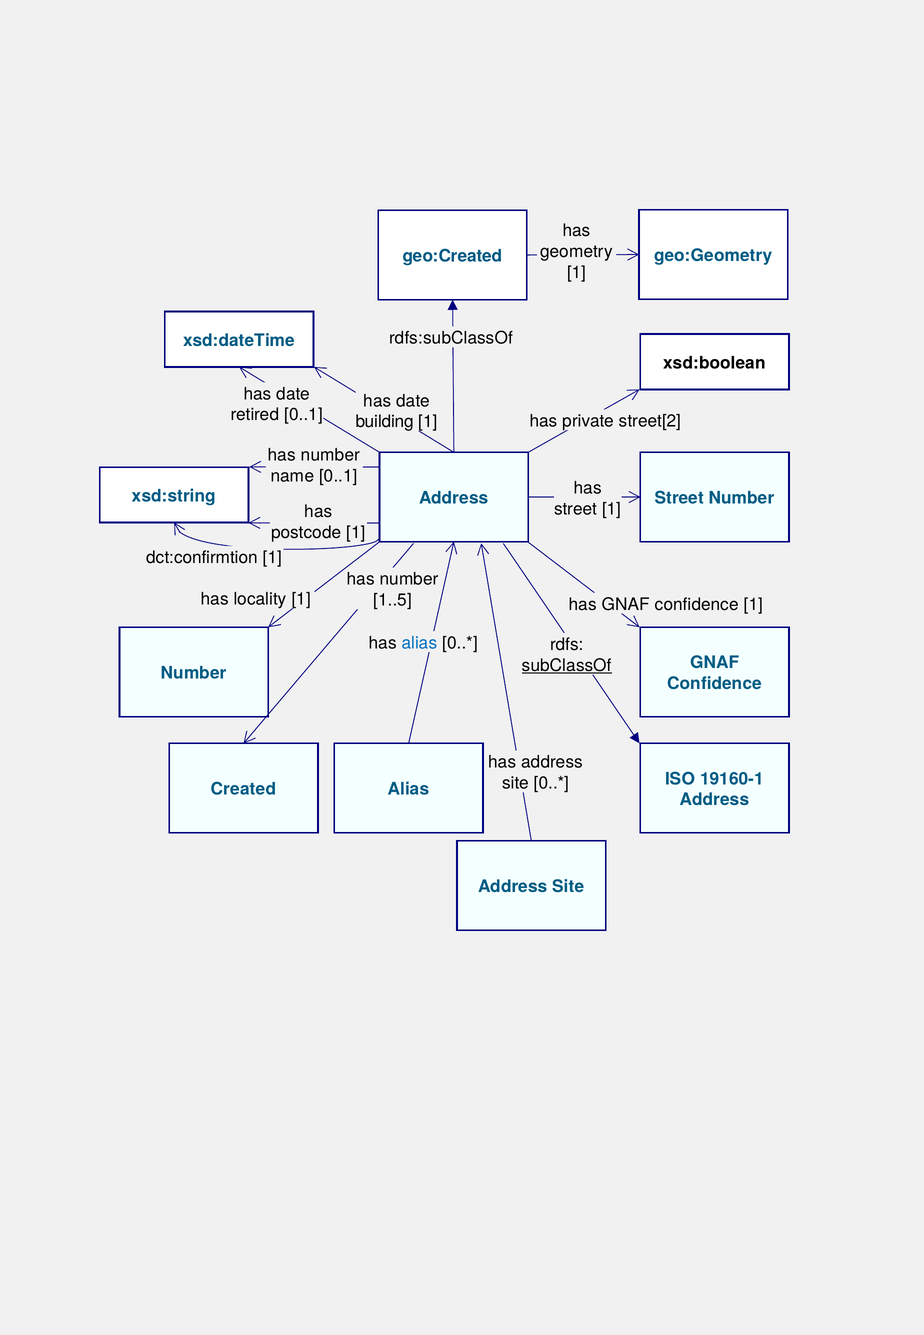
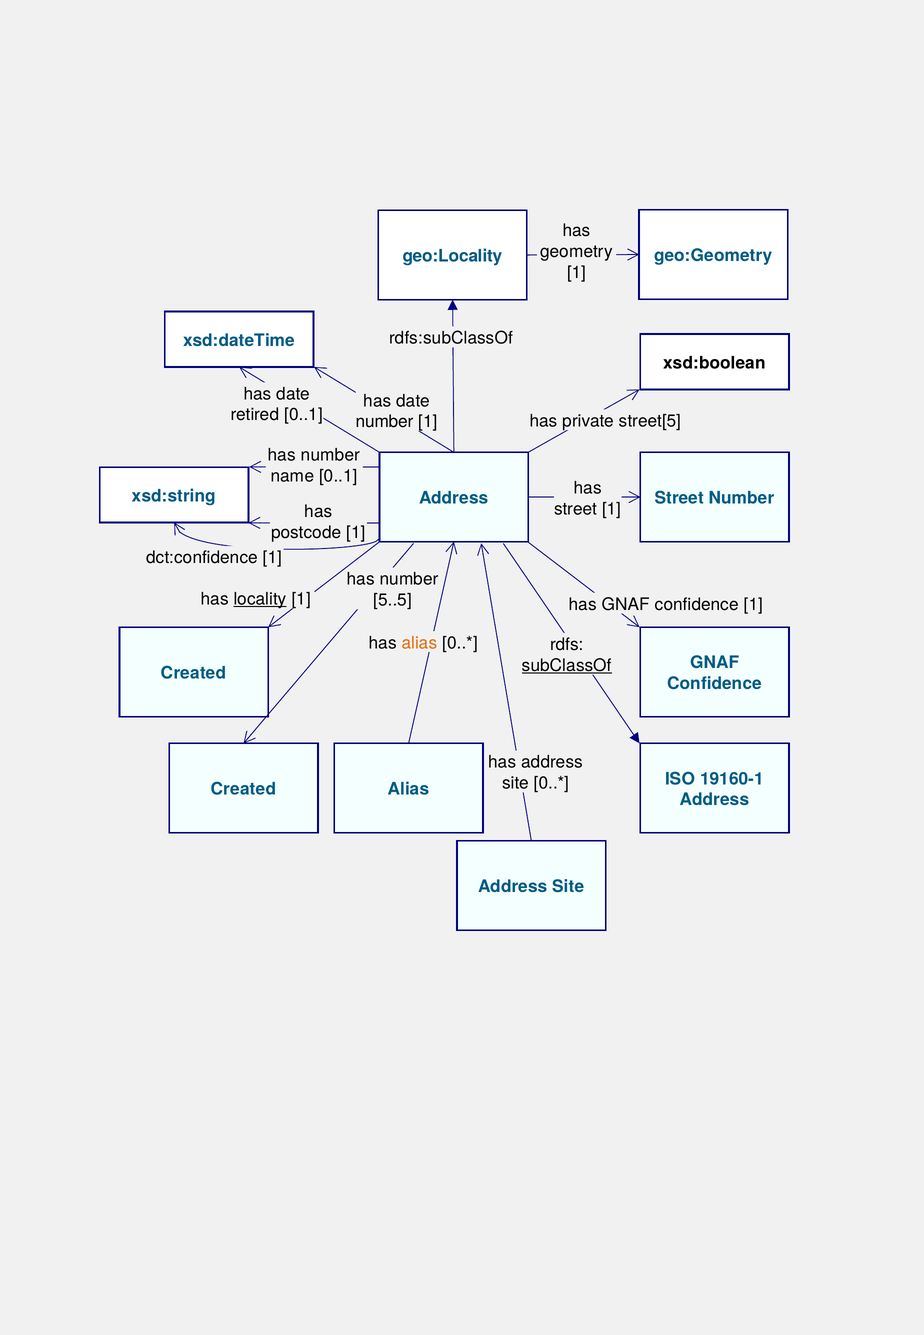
geo:Created: geo:Created -> geo:Locality (452, 256)
street[2: street[2 -> street[5 (650, 421)
building: building -> number (385, 422)
dct:confirmtion: dct:confirmtion -> dct:confidence (202, 557)
locality underline: none -> present (260, 599)
1..5: 1..5 -> 5..5 (393, 600)
alias colour: blue -> orange (419, 643)
Number: Number -> Created (194, 673)
